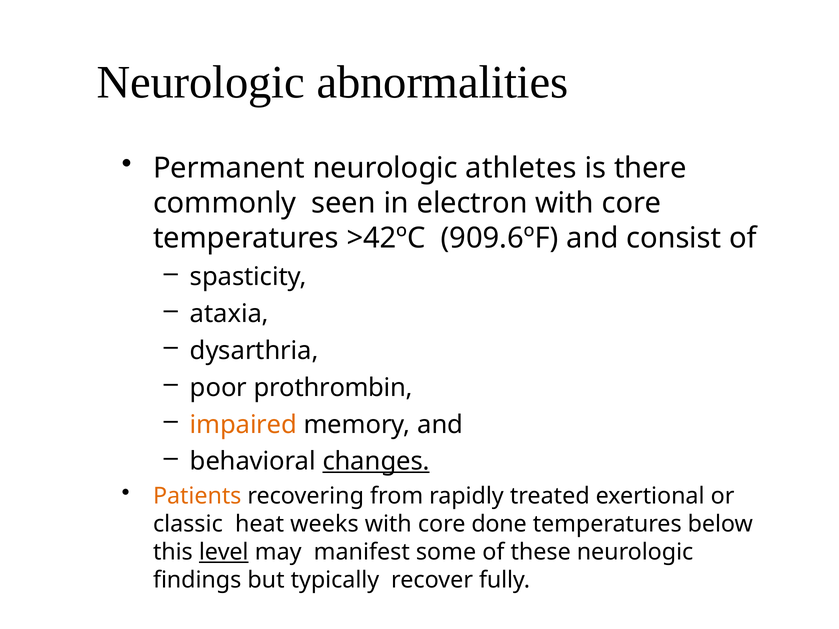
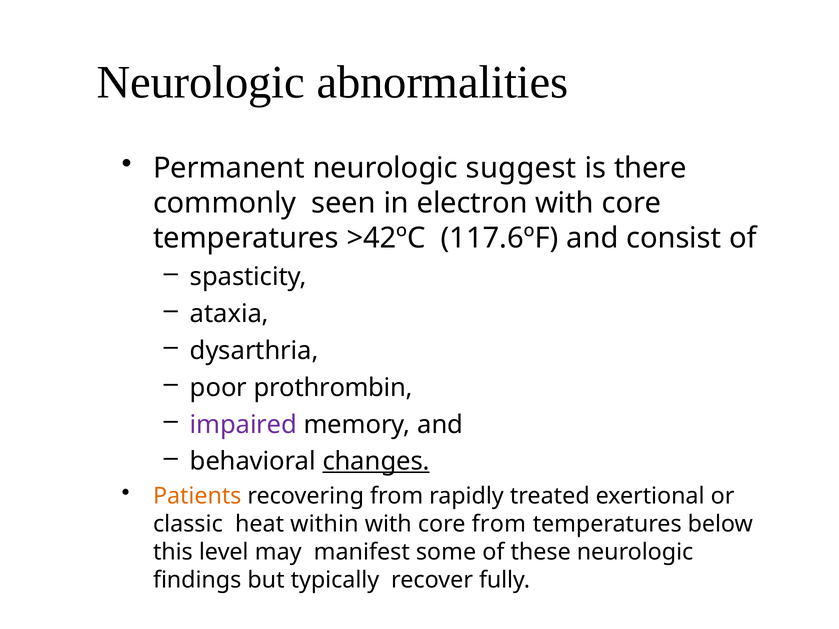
athletes: athletes -> suggest (521, 168)
909.6ºF: 909.6ºF -> 117.6ºF (500, 238)
impaired colour: orange -> purple (243, 425)
weeks: weeks -> within (324, 524)
core done: done -> from (499, 524)
level underline: present -> none (224, 552)
